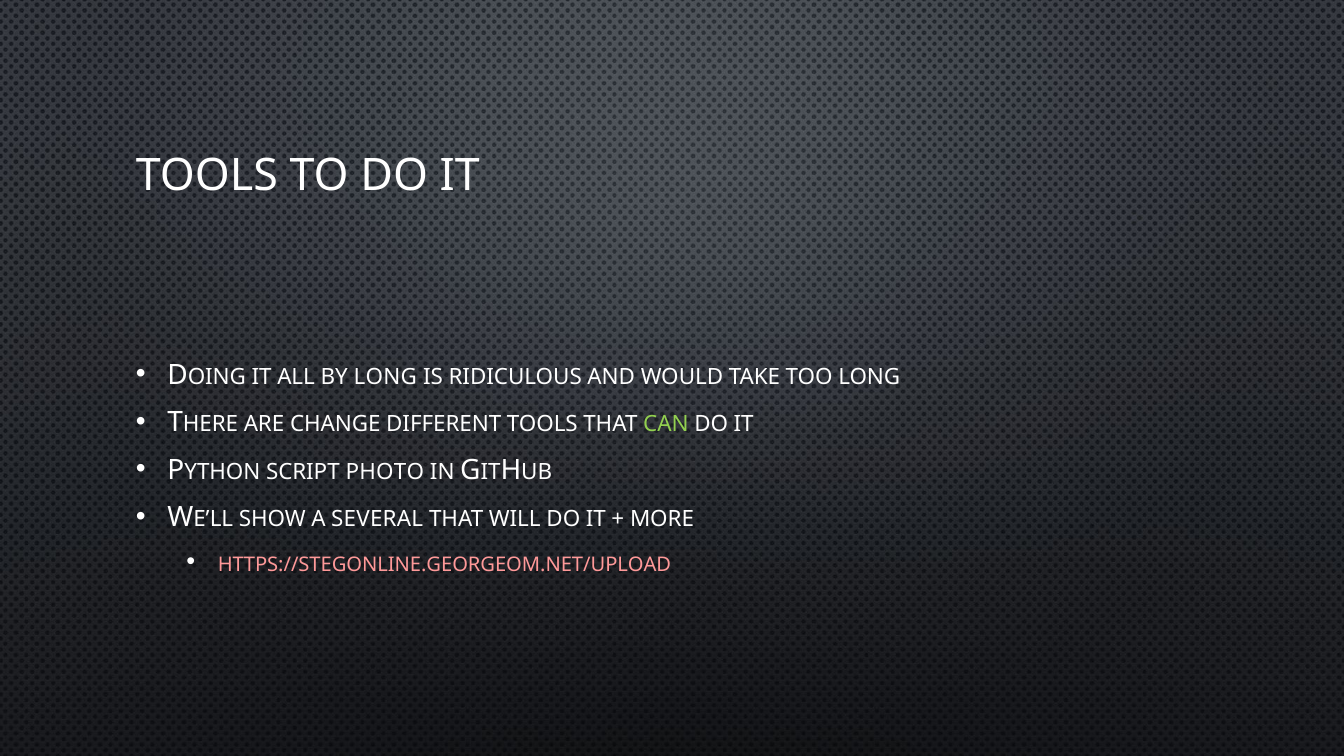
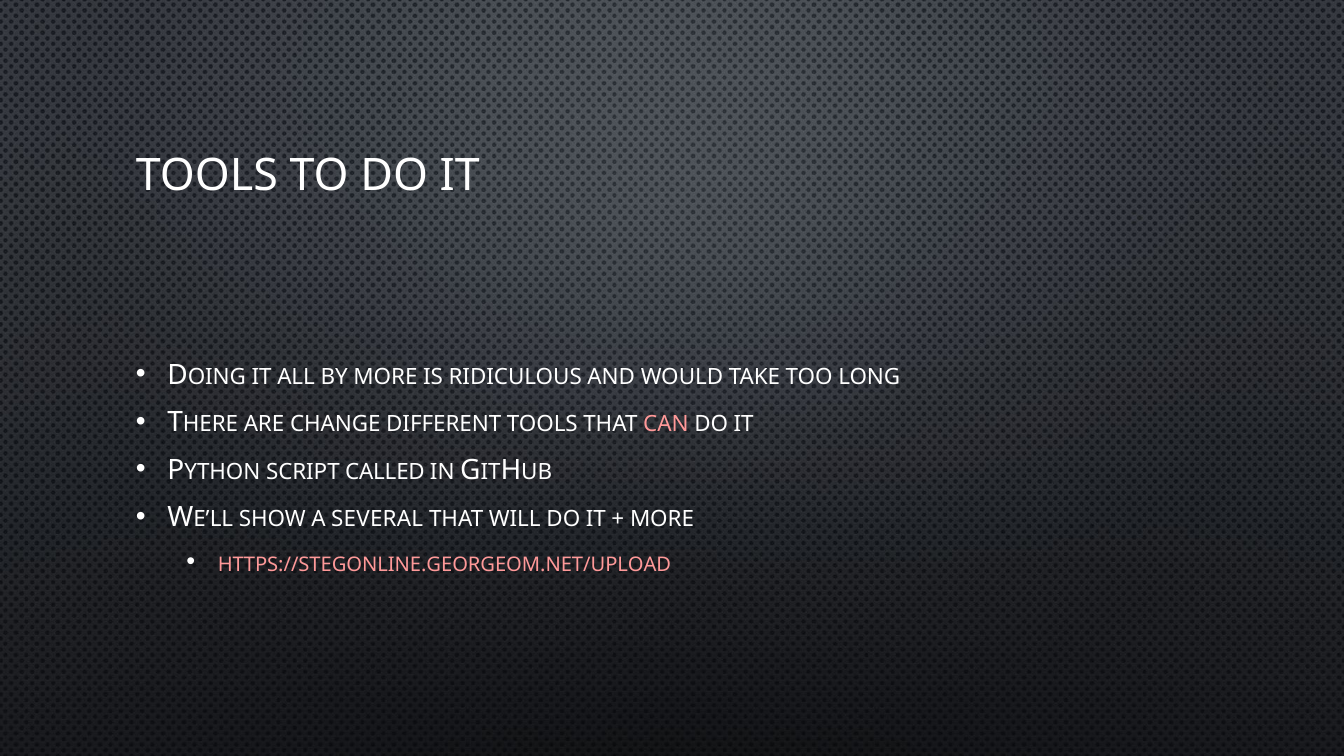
BY LONG: LONG -> MORE (385, 377)
CAN colour: light green -> pink (666, 424)
PHOTO: PHOTO -> CALLED (385, 472)
